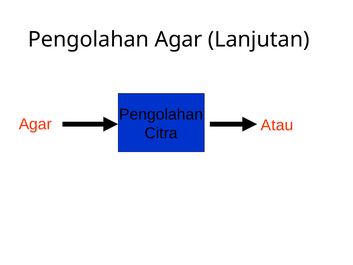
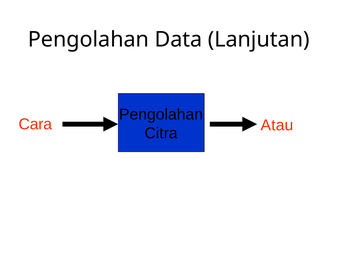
Pengolahan Agar: Agar -> Data (178, 40)
Agar: Agar -> Cara (35, 124)
